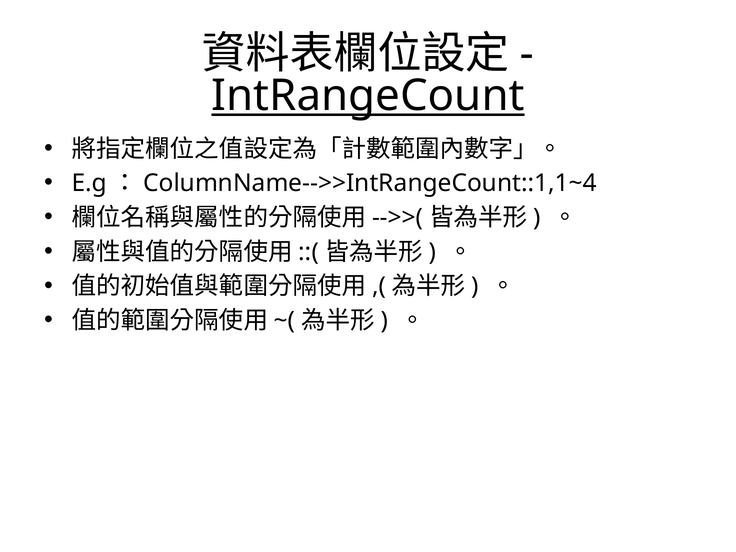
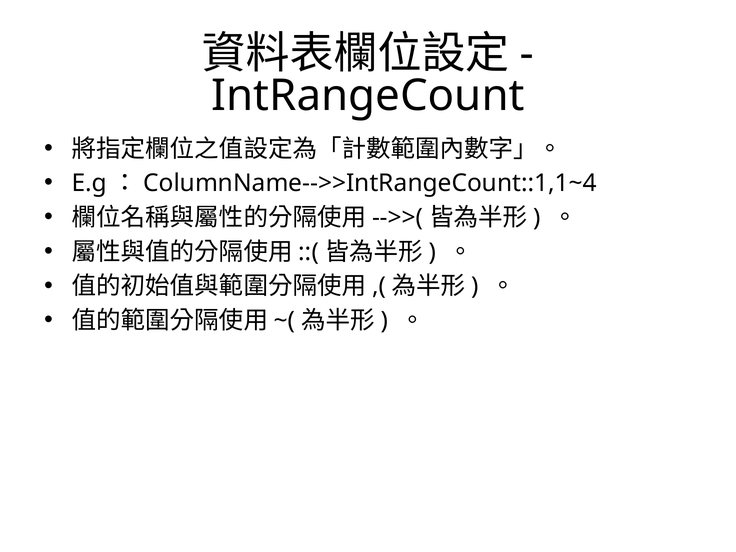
IntRangeCount underline: present -> none (368, 96)
